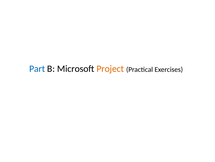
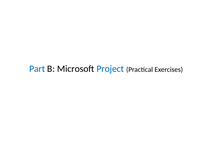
Project colour: orange -> blue (110, 68)
